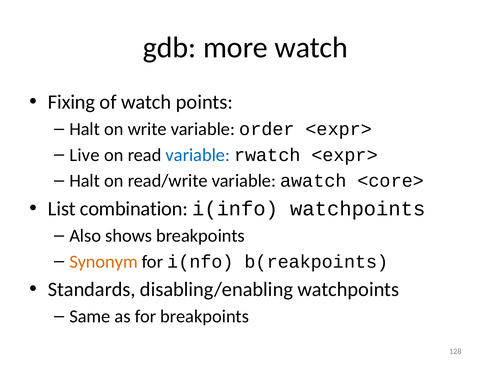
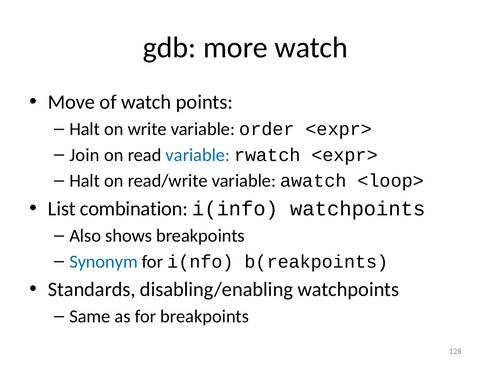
Fixing: Fixing -> Move (72, 102)
Live: Live -> Join (85, 155)
<core>: <core> -> <loop> (391, 181)
Synonym colour: orange -> blue (104, 262)
